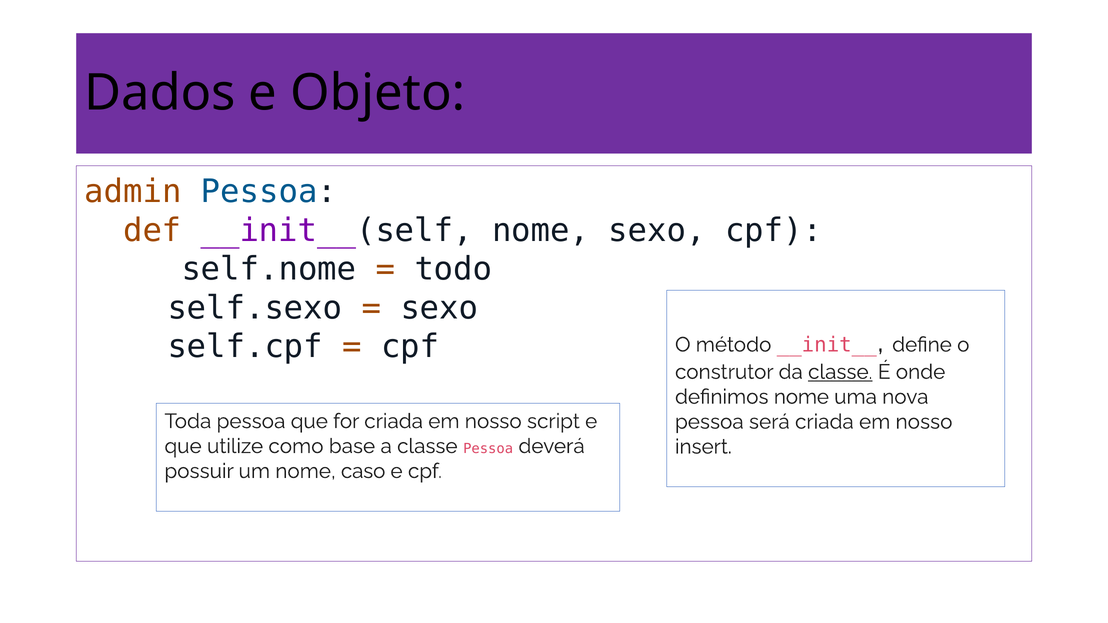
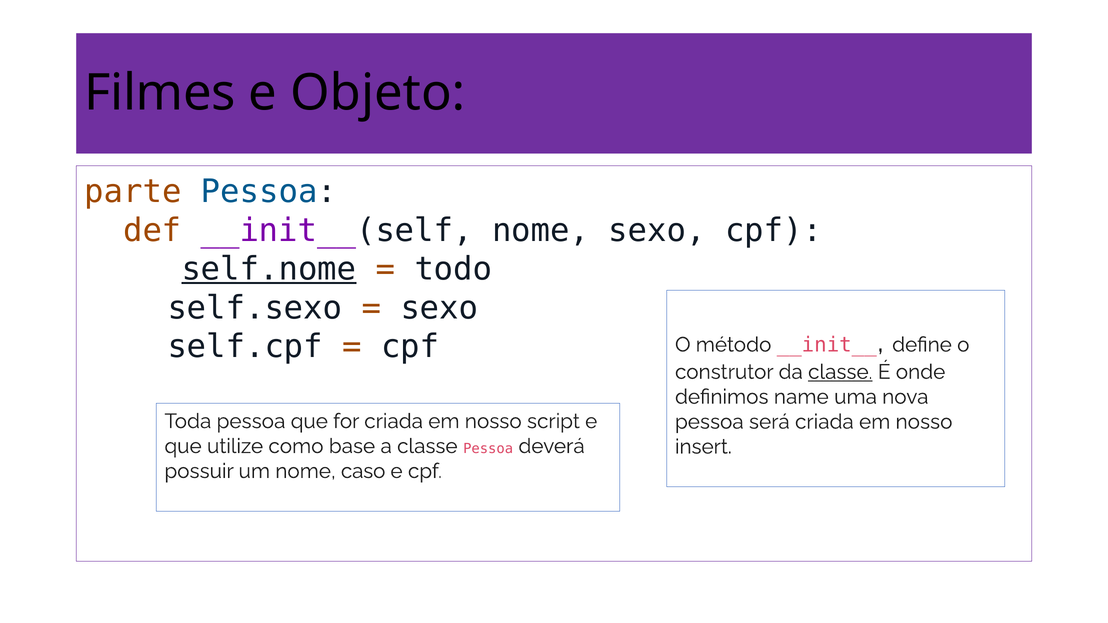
Dados: Dados -> Filmes (160, 93)
admin: admin -> parte (133, 192)
self.nome underline: none -> present (269, 269)
definimos nome: nome -> name (801, 397)
